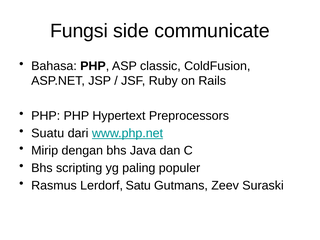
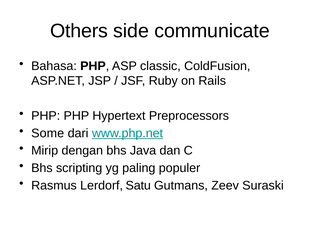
Fungsi: Fungsi -> Others (79, 31)
Suatu: Suatu -> Some (48, 133)
